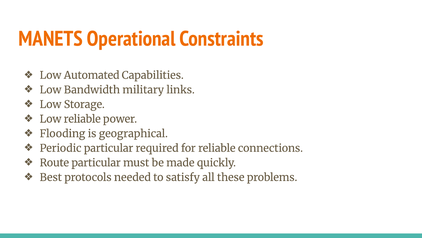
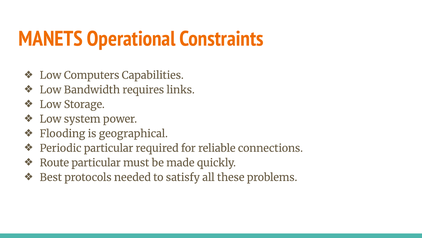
Automated: Automated -> Computers (92, 75)
military: military -> requires (143, 90)
Low reliable: reliable -> system (82, 119)
